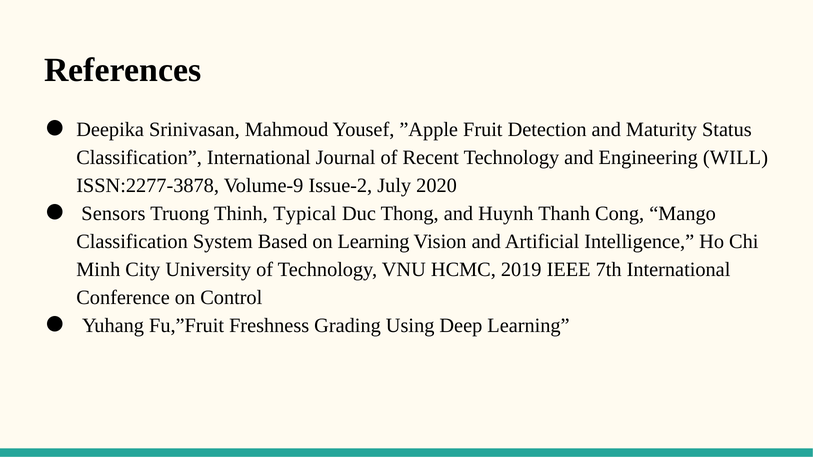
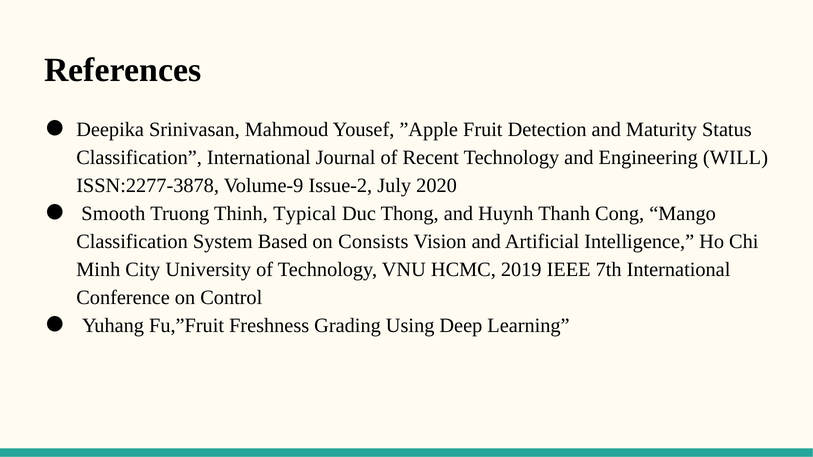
Sensors: Sensors -> Smooth (113, 214)
on Learning: Learning -> Consists (373, 242)
